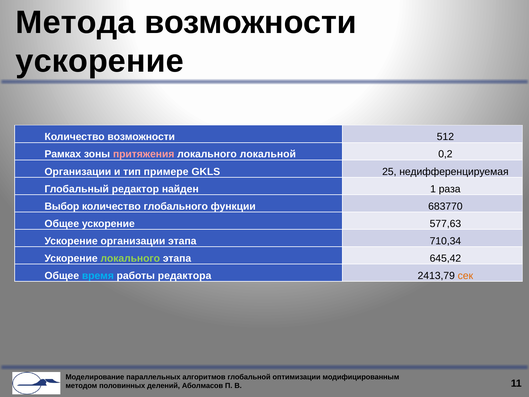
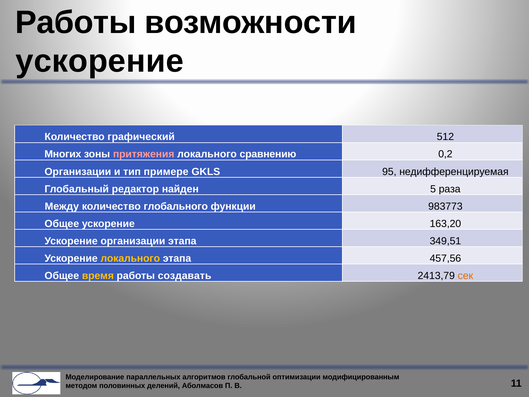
Метода: Метода -> Работы (76, 22)
Количество возможности: возможности -> графический (141, 137)
Рамках: Рамках -> Многих (63, 154)
локальной: локальной -> сравнению (268, 154)
25: 25 -> 95 (389, 172)
1: 1 -> 5 (433, 189)
Выбор: Выбор -> Между (62, 206)
683770: 683770 -> 983773 (445, 206)
577,63: 577,63 -> 163,20 (445, 224)
710,34: 710,34 -> 349,51 (445, 241)
локального colour: light green -> yellow (130, 258)
645,42: 645,42 -> 457,56 (445, 258)
время colour: light blue -> yellow (98, 276)
редактора: редактора -> создавать (185, 276)
